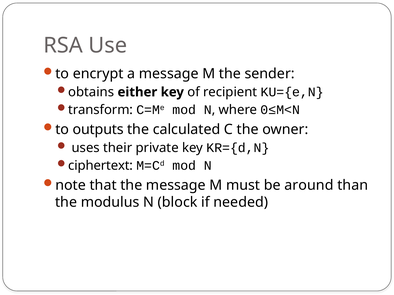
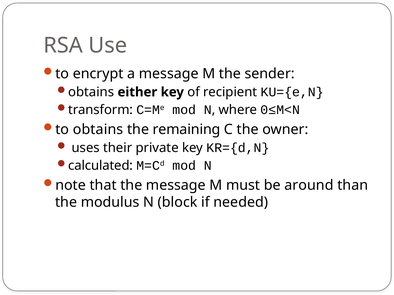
to outputs: outputs -> obtains (98, 130)
calculated: calculated -> remaining (187, 130)
ciphertext: ciphertext -> calculated (101, 166)
